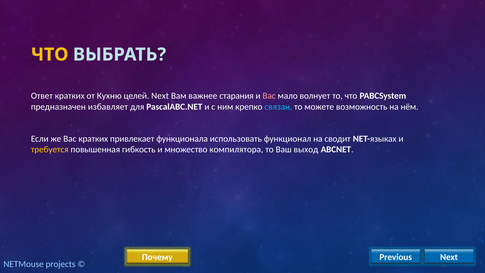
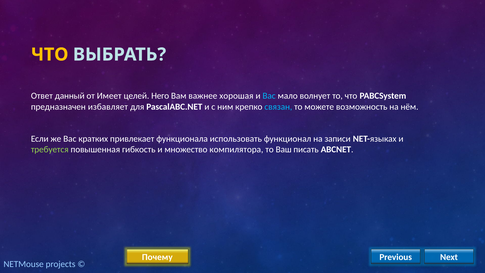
Ответ кратких: кратких -> данный (70, 96)
Кухню: Кухню -> Имеет (109, 96)
целей Next: Next -> Него (160, 96)
старания: старания -> хорошая (236, 96)
Вас colour: pink -> light blue (269, 96)
сводит: сводит -> записи (338, 139)
требуется colour: yellow -> light green (50, 150)
выход: выход -> писать (306, 150)
